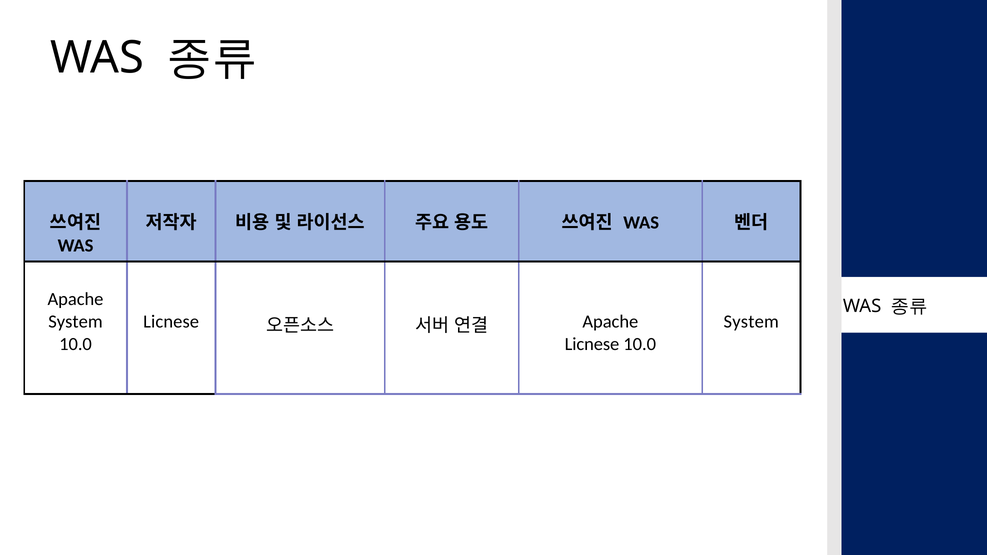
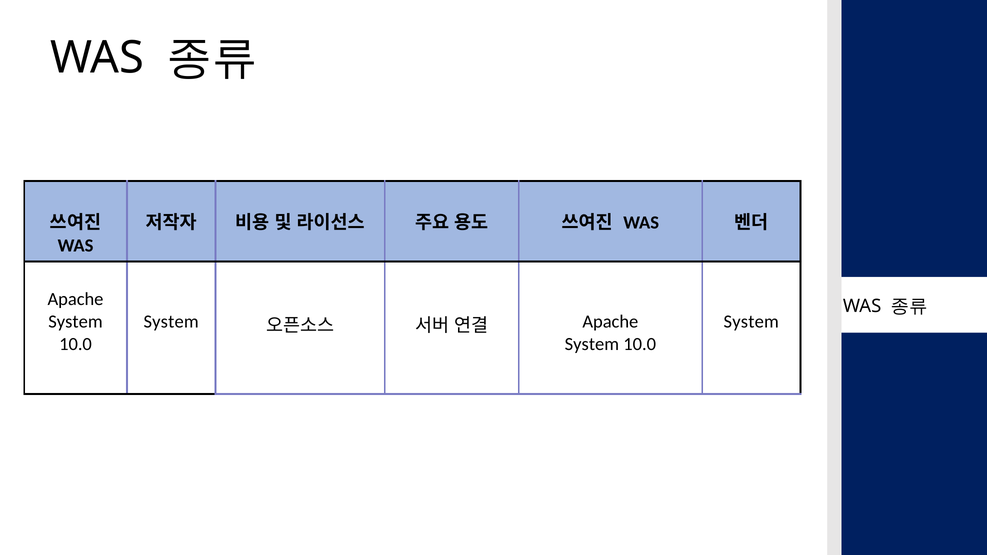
Licnese: Licnese -> System (171, 322)
Licnese: Licnese -> System (592, 344)
